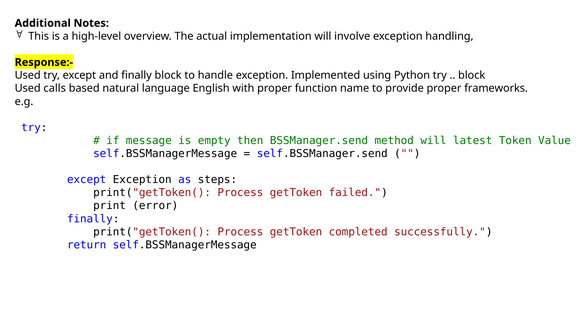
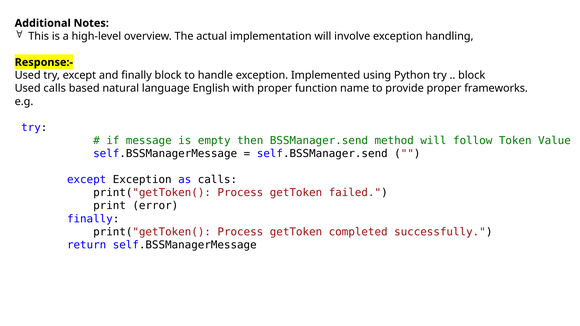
latest: latest -> follow (473, 141)
as steps: steps -> calls (217, 180)
